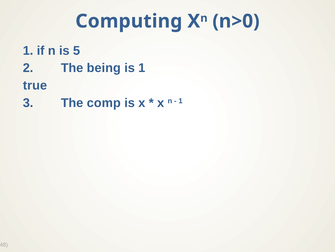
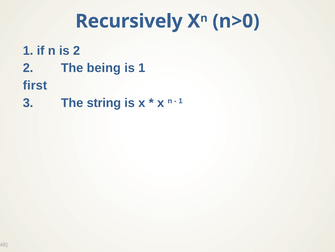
Computing: Computing -> Recursively (129, 21)
is 5: 5 -> 2 (77, 51)
true: true -> first (35, 85)
comp: comp -> string (104, 103)
